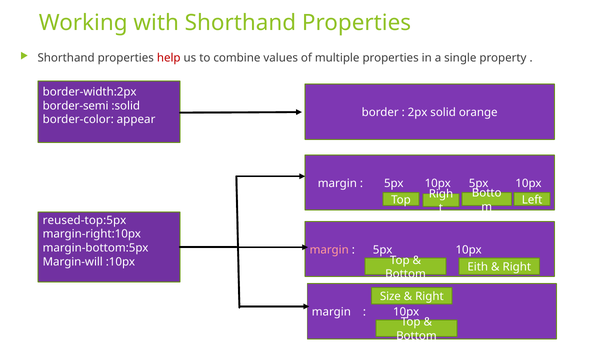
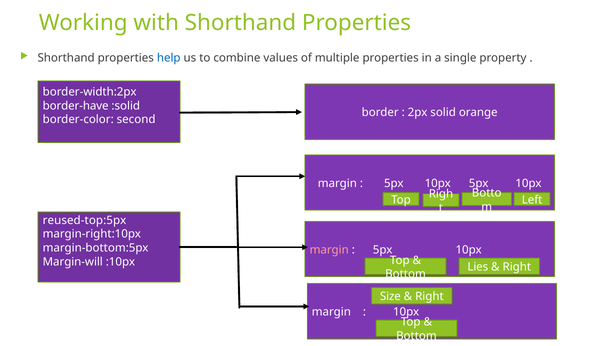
help colour: red -> blue (169, 58)
border-semi: border-semi -> border-have (76, 106)
appear: appear -> second (136, 120)
Eith: Eith -> Lies (478, 268)
